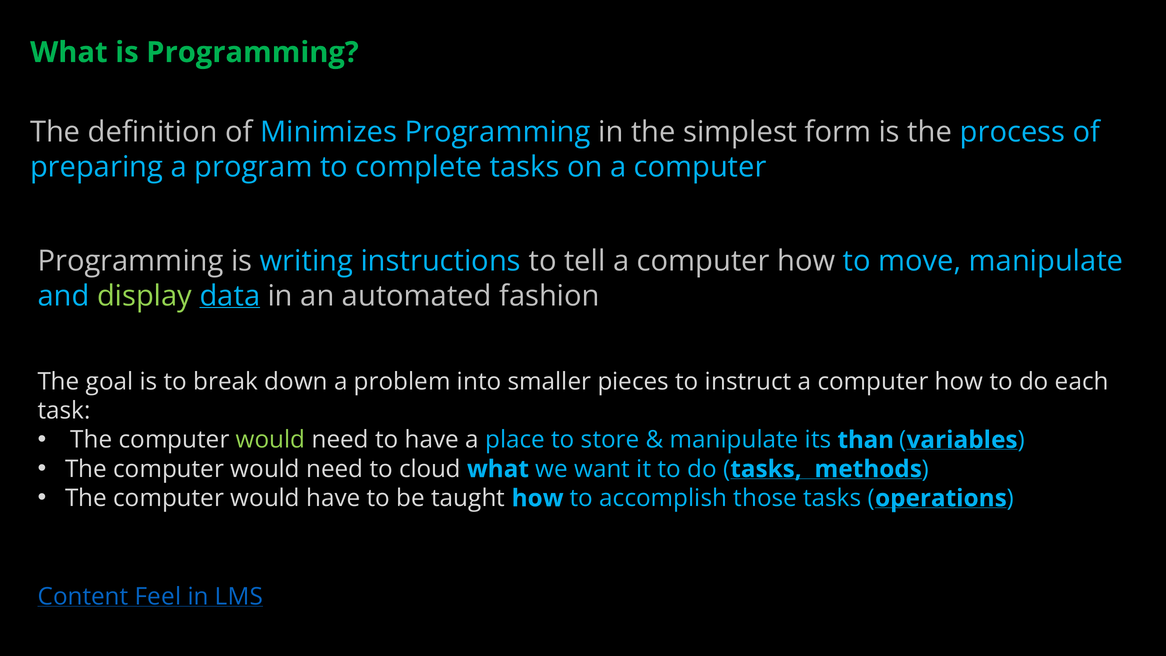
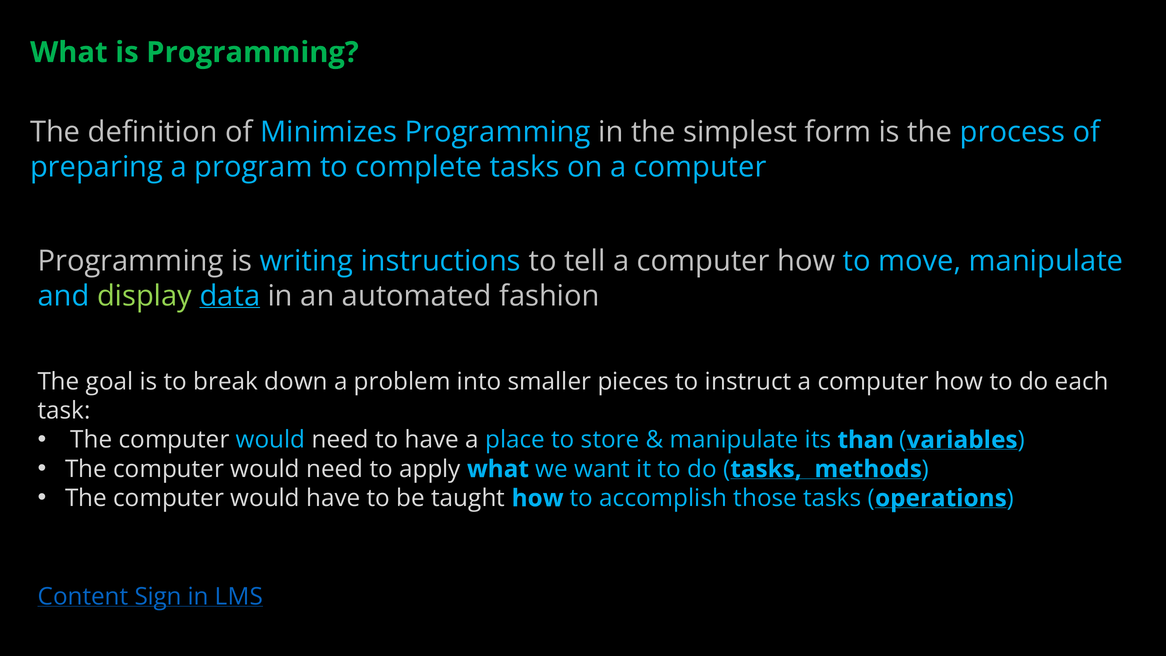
would colour: light green -> light blue (271, 440)
cloud: cloud -> apply (430, 469)
Feel: Feel -> Sign (158, 597)
